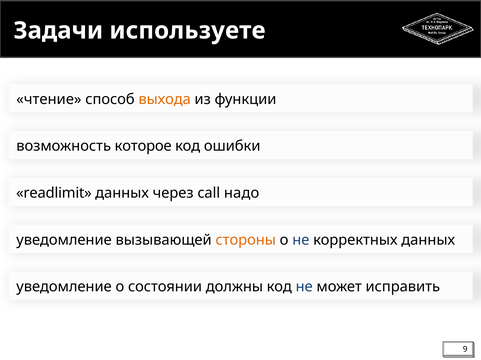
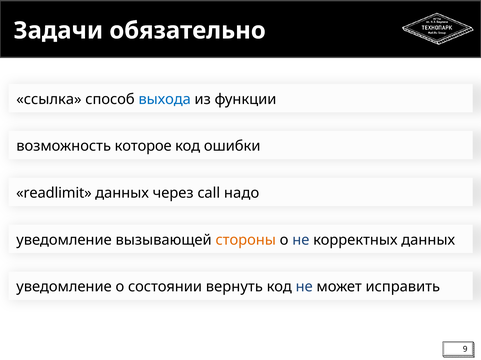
используете: используете -> обязательно (188, 31)
чтение: чтение -> ссылка (49, 99)
выхода colour: orange -> blue (165, 99)
должны: должны -> вернуть (234, 287)
